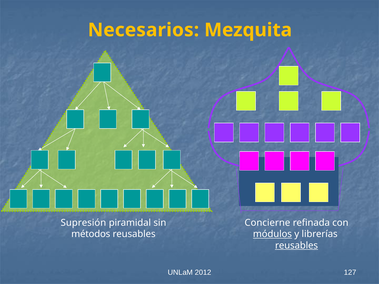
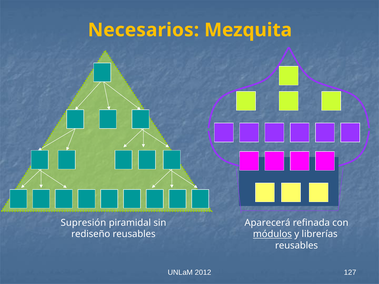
Concierne: Concierne -> Aparecerá (267, 223)
métodos: métodos -> rediseño (91, 234)
reusables underline: present -> none (297, 246)
